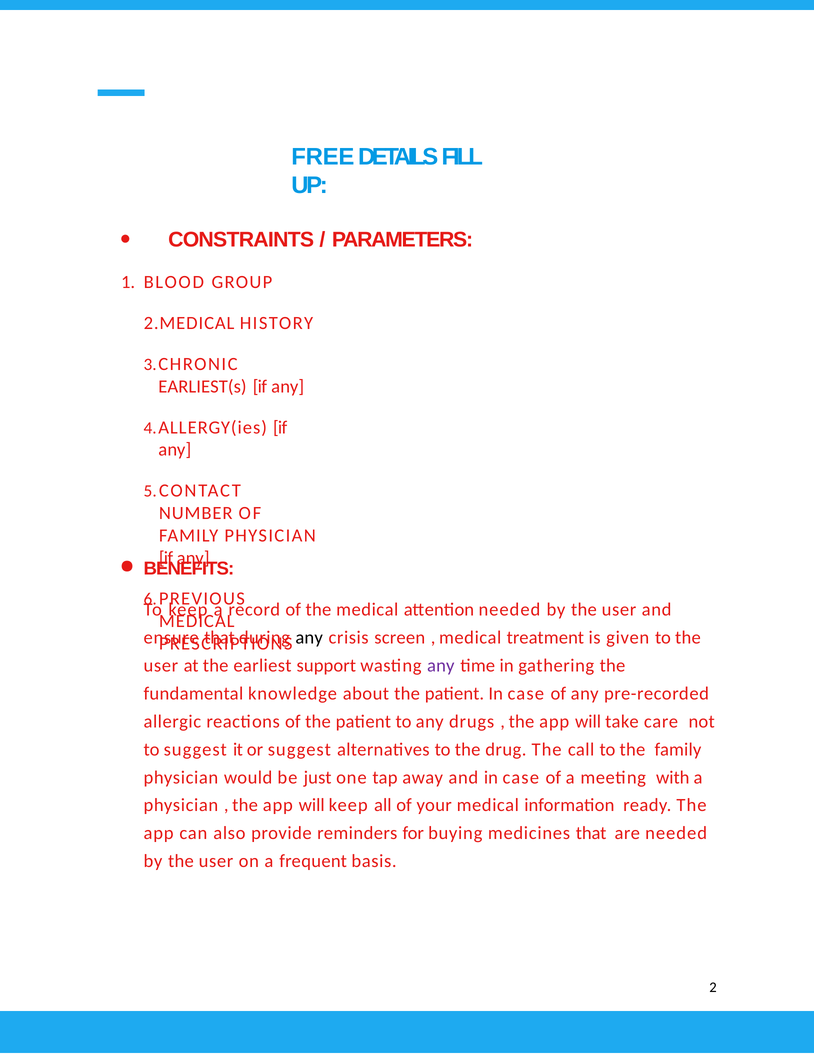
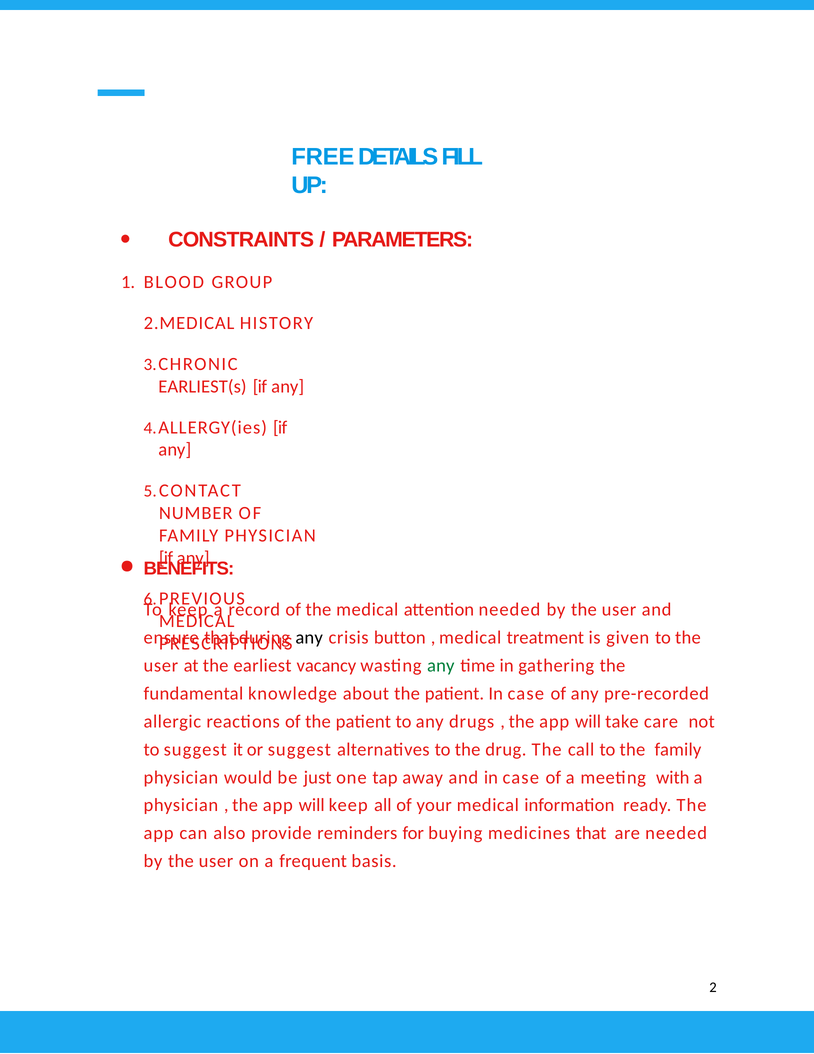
screen: screen -> button (400, 637)
support: support -> vacancy (326, 665)
any colour: purple -> green (441, 665)
